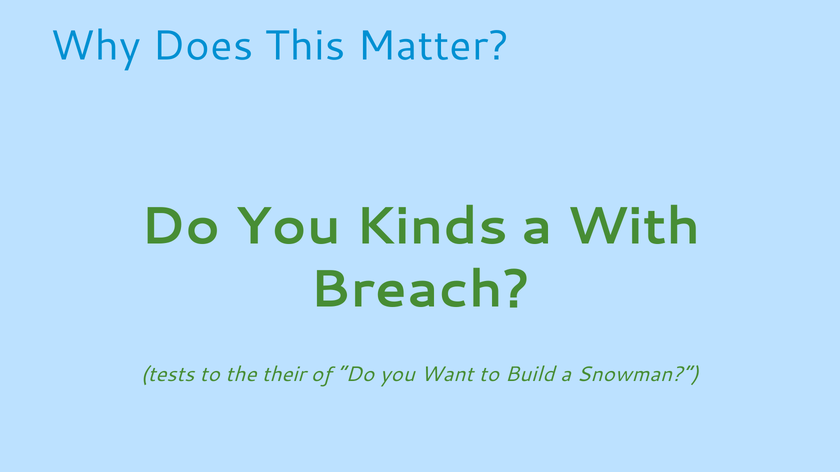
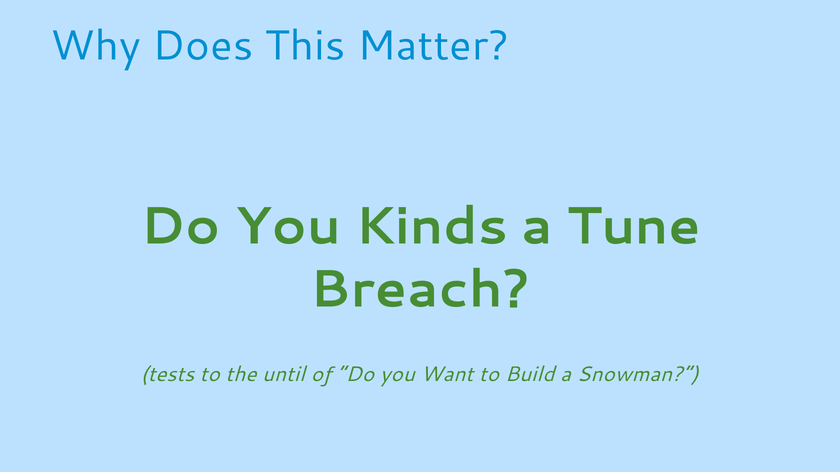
With: With -> Tune (634, 227)
their: their -> until (284, 375)
